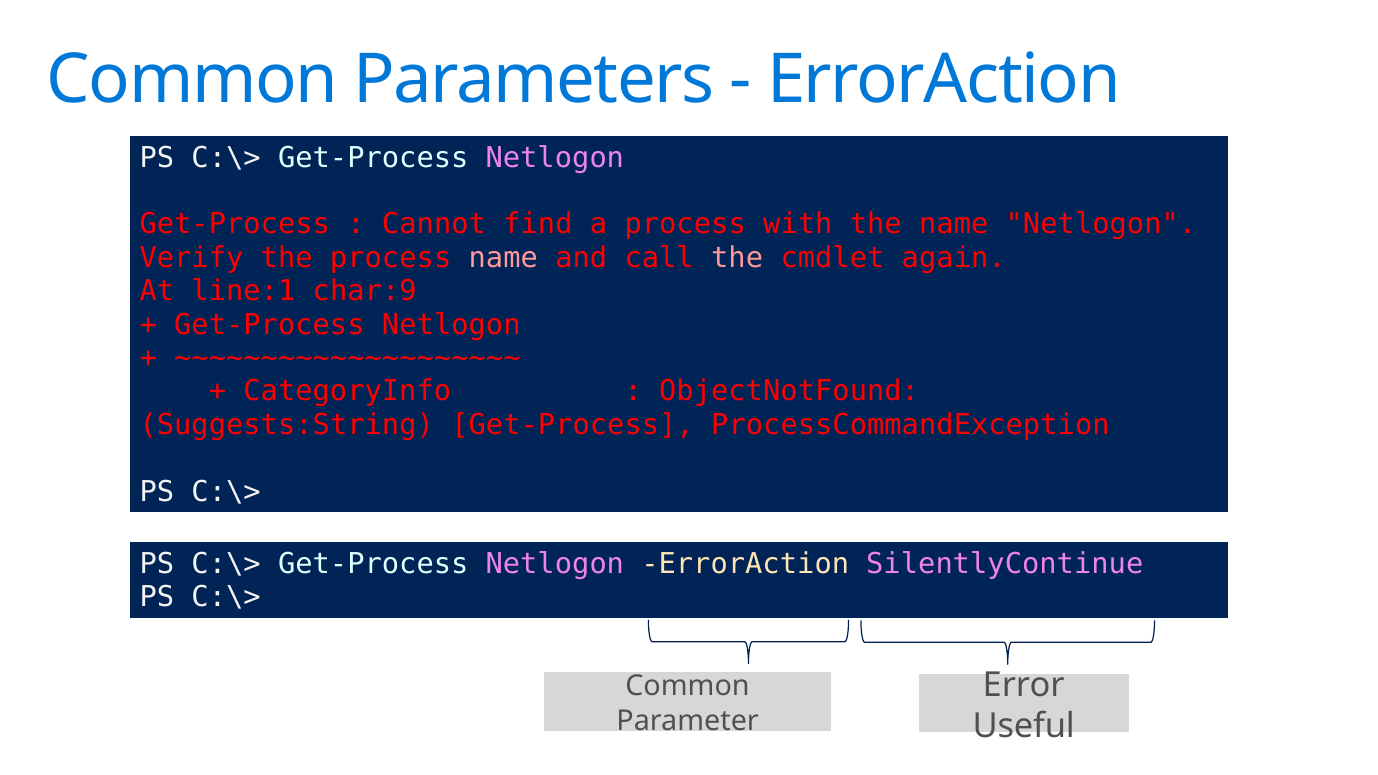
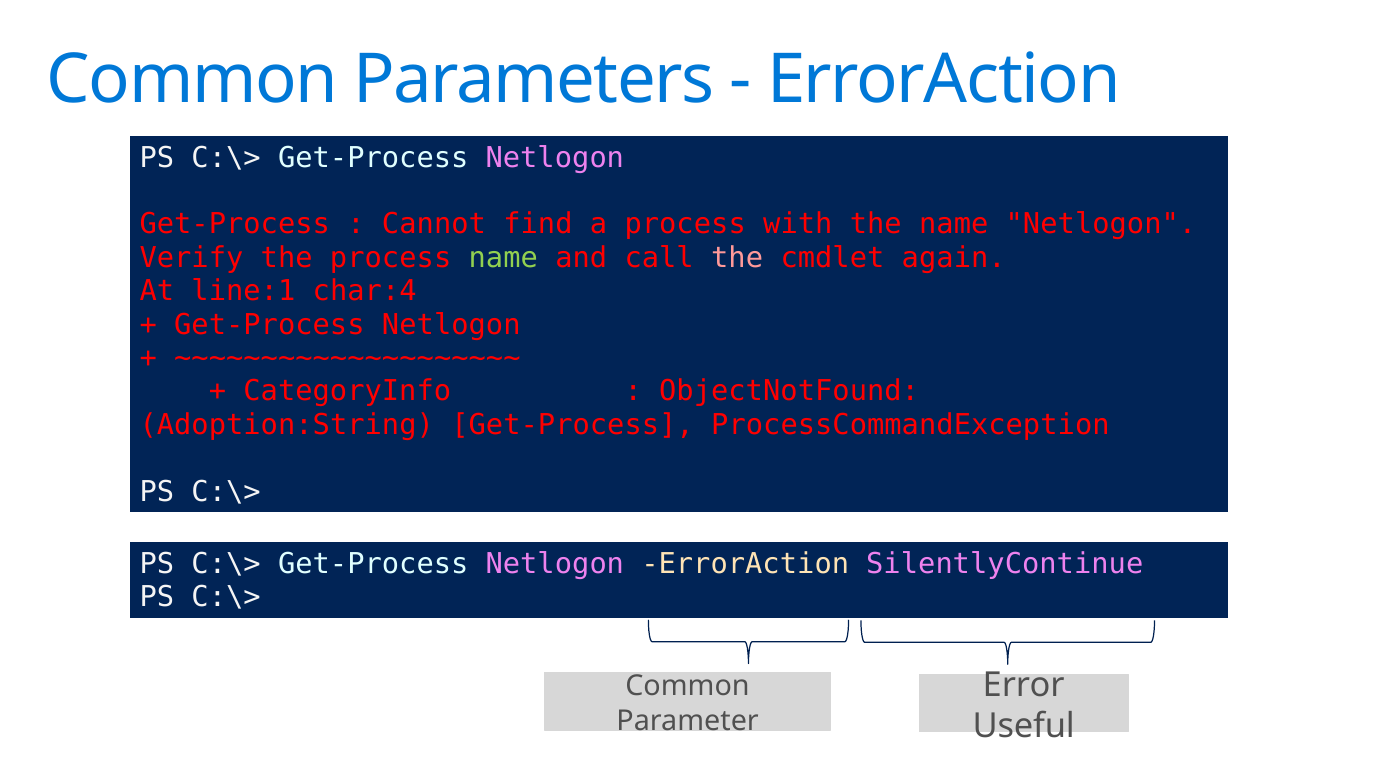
name colour: pink -> light green (503, 258)
char:9: char:9 -> char:4 (365, 291)
Suggests:String: Suggests:String -> Adoption:String (287, 425)
